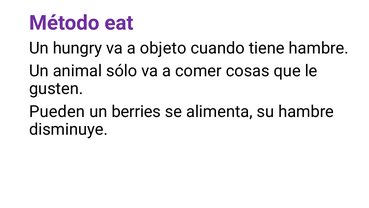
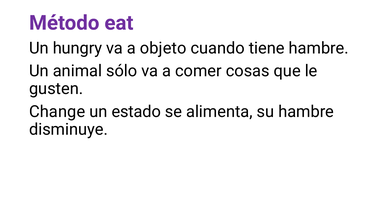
Pueden: Pueden -> Change (57, 111)
berries: berries -> estado (136, 111)
